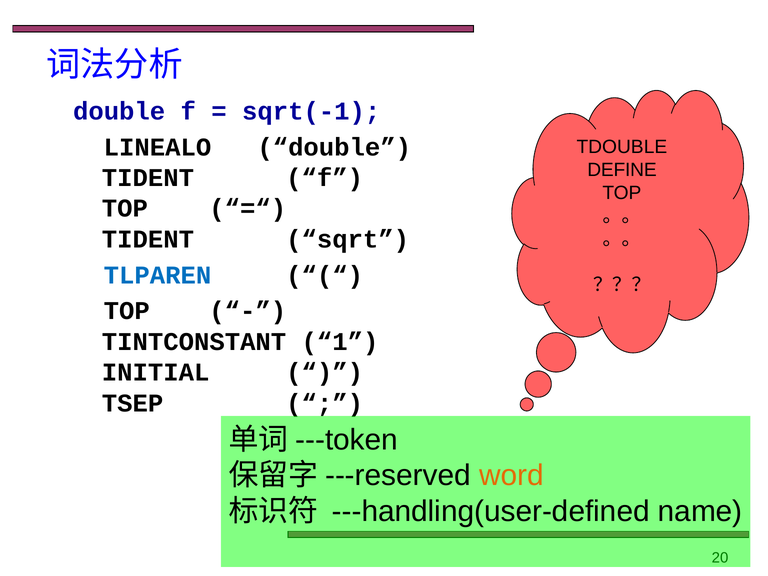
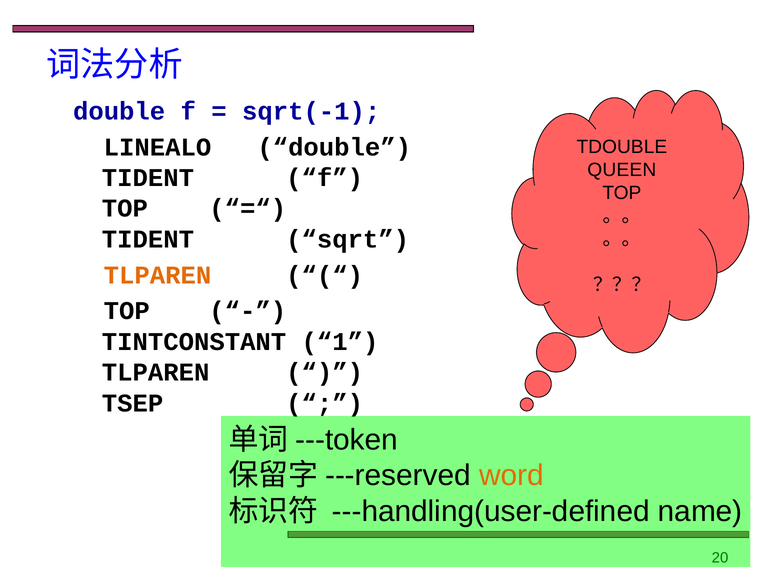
DEFINE: DEFINE -> QUEEN (622, 170)
TLPAREN colour: blue -> orange (158, 275)
INITIAL: INITIAL -> TLPAREN (156, 372)
